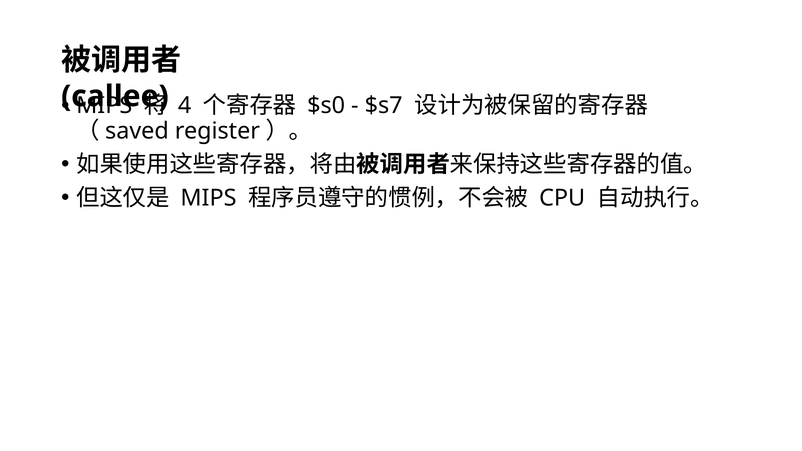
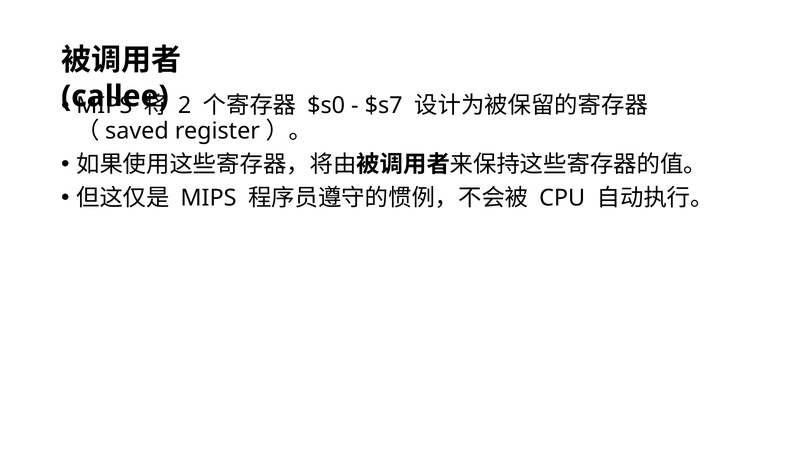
4: 4 -> 2 (185, 106)
